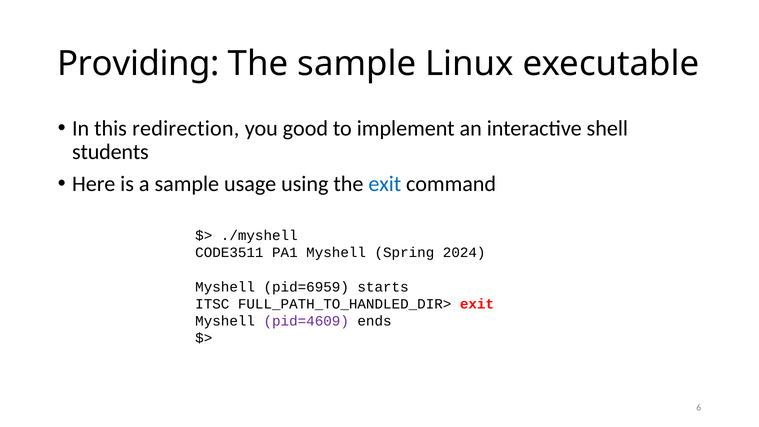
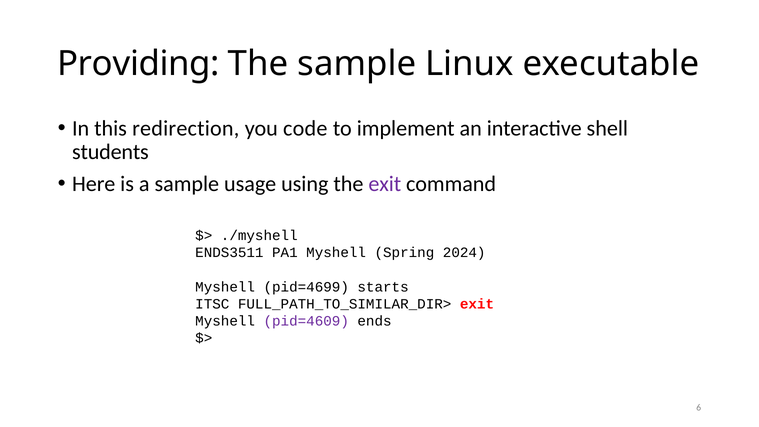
good: good -> code (305, 128)
exit colour: blue -> purple (385, 184)
CODE3511: CODE3511 -> ENDS3511 (229, 253)
pid=6959: pid=6959 -> pid=4699 (306, 287)
FULL_PATH_TO_HANDLED_DIR>: FULL_PATH_TO_HANDLED_DIR> -> FULL_PATH_TO_SIMILAR_DIR> (345, 304)
